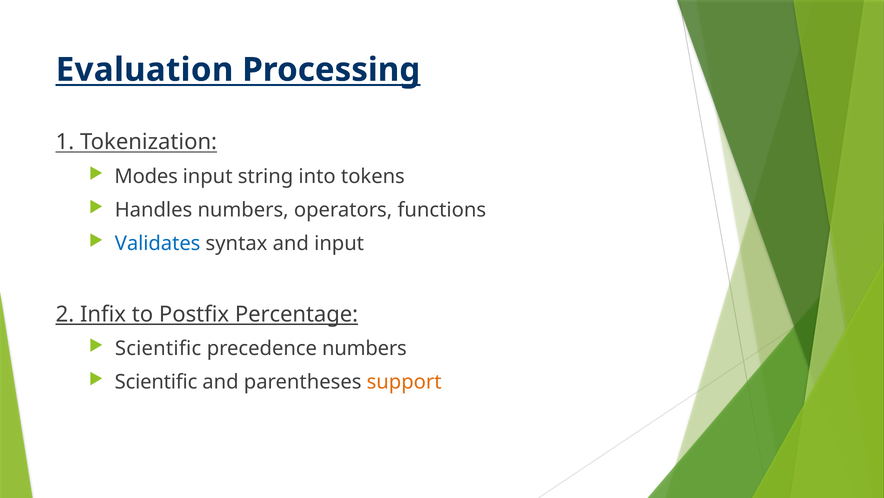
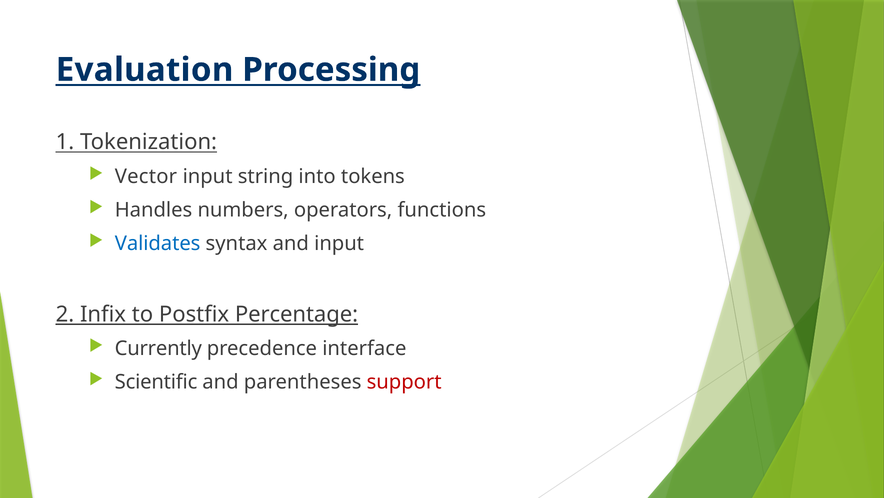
Modes: Modes -> Vector (146, 176)
Scientific: Scientific -> Currently (158, 348)
precedence numbers: numbers -> interface (364, 348)
support colour: orange -> red (404, 382)
